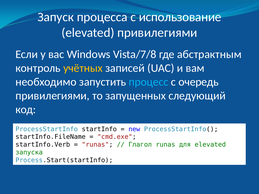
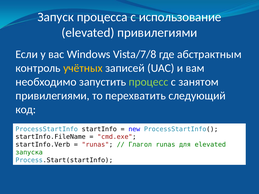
процесс colour: light blue -> light green (149, 82)
очередь: очередь -> занятом (199, 82)
запущенных: запущенных -> перехватить (136, 96)
